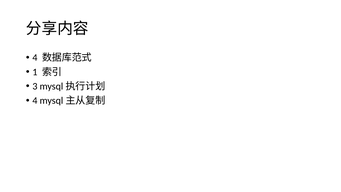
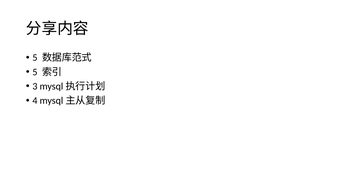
4: 4 -> 5 (35, 58)
1: 1 -> 5 (35, 72)
